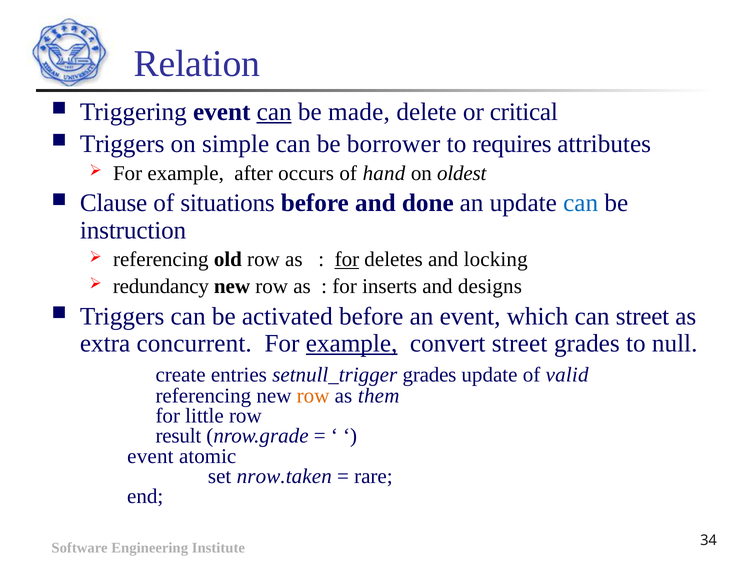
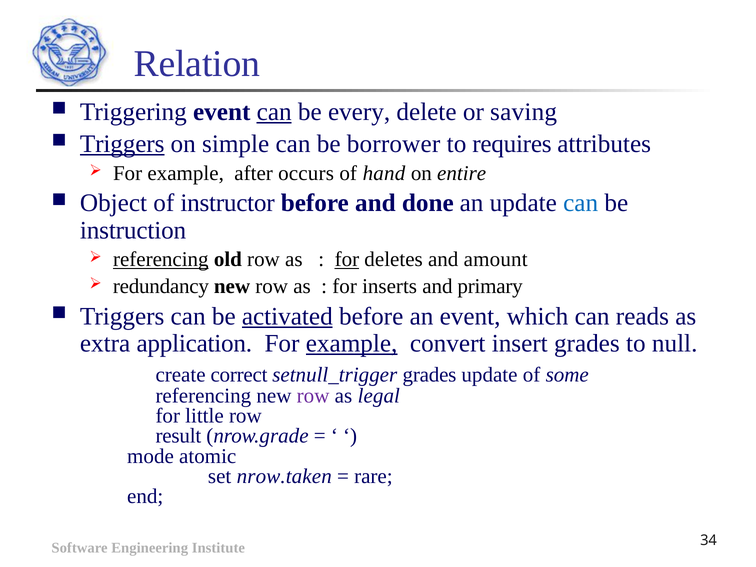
made: made -> every (359, 112)
critical: critical -> saving (524, 112)
Triggers underline: none -> present (122, 144)
oldest: oldest -> entire (462, 173)
Clause: Clause -> Object (113, 203)
situations: situations -> instructor (228, 203)
referencing underline: none -> present (161, 259)
locking: locking -> amount (496, 259)
designs: designs -> primary (490, 286)
activated underline: none -> present (287, 316)
can street: street -> reads (642, 316)
concurrent: concurrent -> application (194, 343)
convert street: street -> insert (520, 343)
entries: entries -> correct (239, 375)
valid: valid -> some (567, 375)
row colour: orange -> purple (313, 396)
them: them -> legal (379, 396)
event: event -> mode (150, 456)
